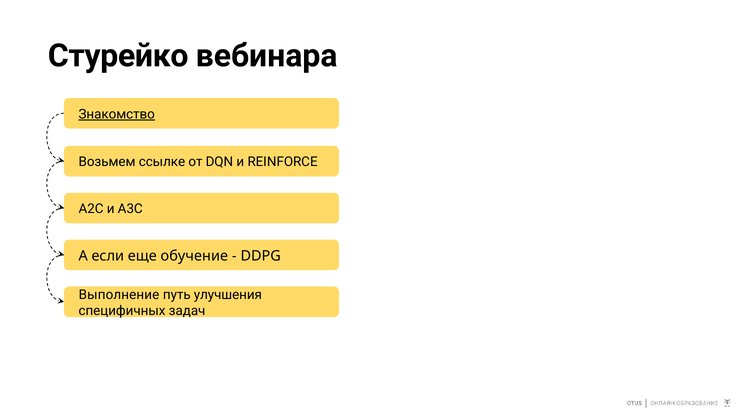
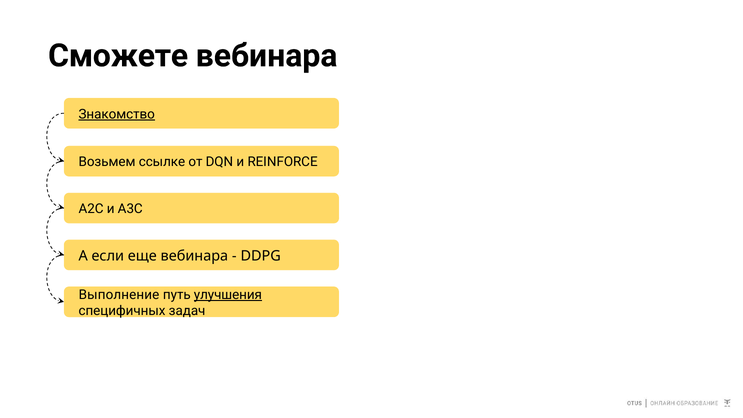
Стурейко: Стурейко -> Сможете (118, 56)
еще обучение: обучение -> вебинара (194, 256)
улучшения underline: none -> present (228, 295)
